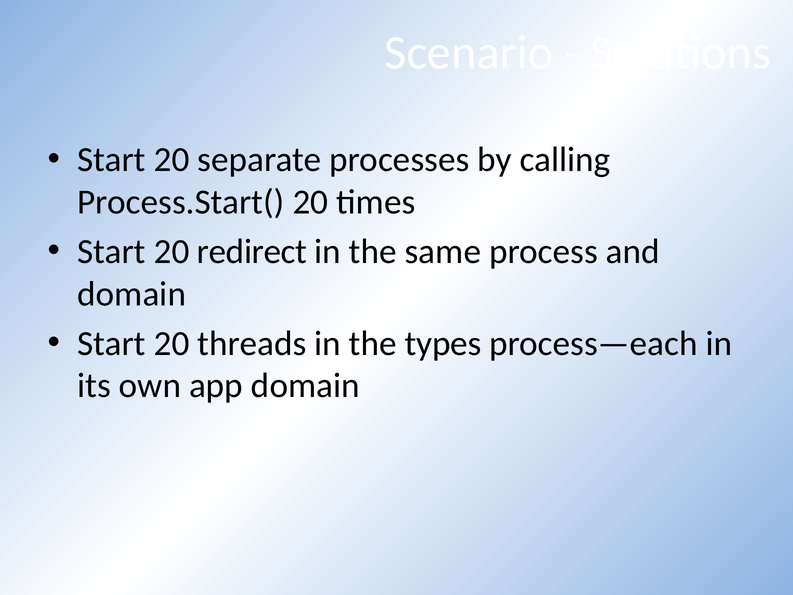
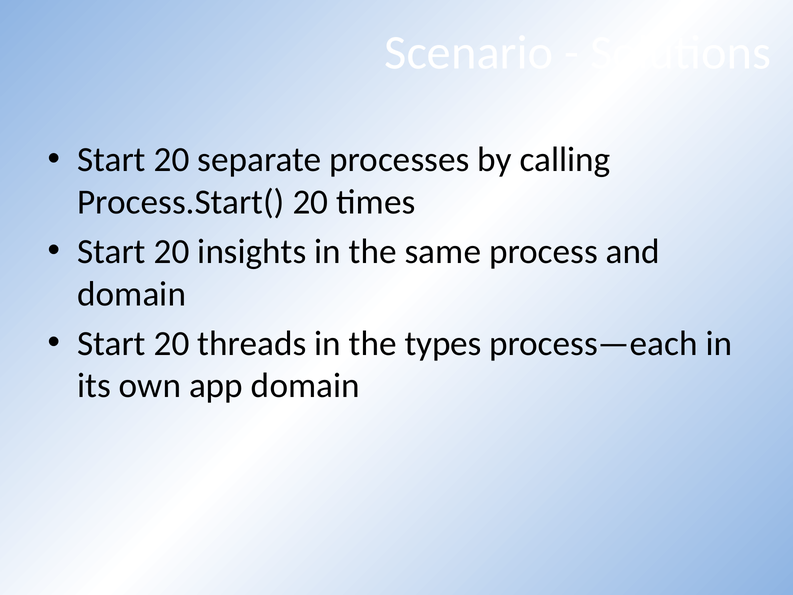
redirect: redirect -> insights (252, 251)
